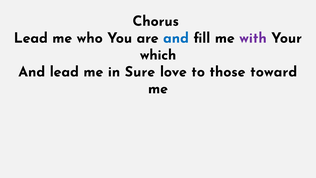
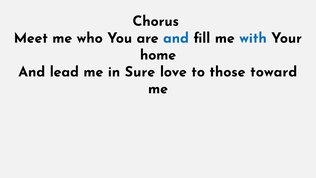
Lead: Lead -> Meet (31, 38)
with colour: purple -> blue (253, 38)
which: which -> home (158, 55)
